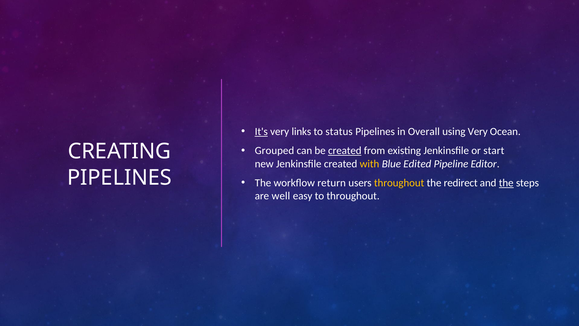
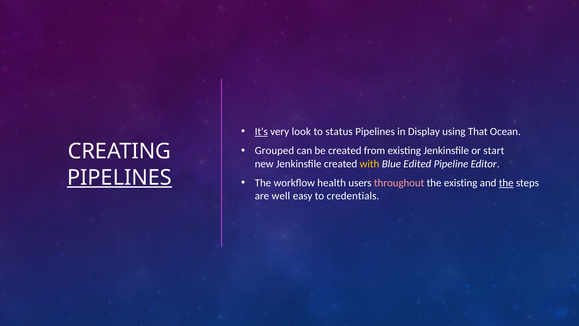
links: links -> look (301, 132)
Overall: Overall -> Display (424, 132)
using Very: Very -> That (478, 132)
created underline: present -> none (345, 151)
PIPELINES underline: none -> present (119, 177)
return: return -> health (332, 183)
throughout colour: yellow -> pink (399, 183)
the redirect: redirect -> existing (461, 183)
to throughout: throughout -> credentials (353, 196)
